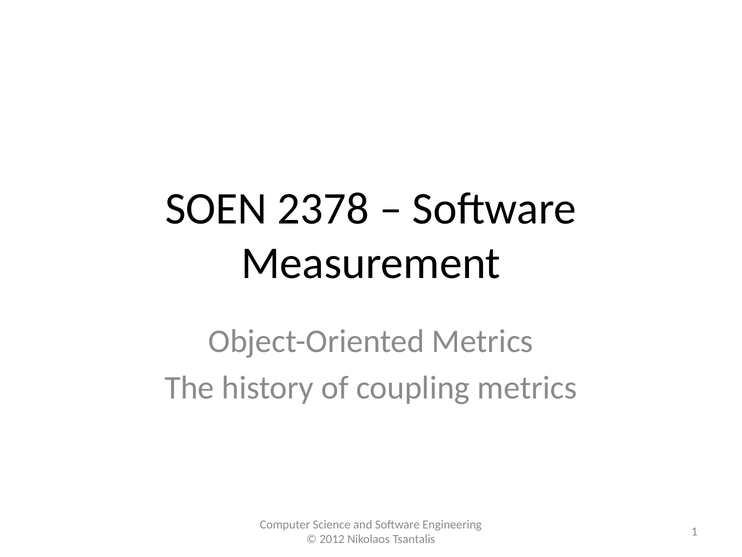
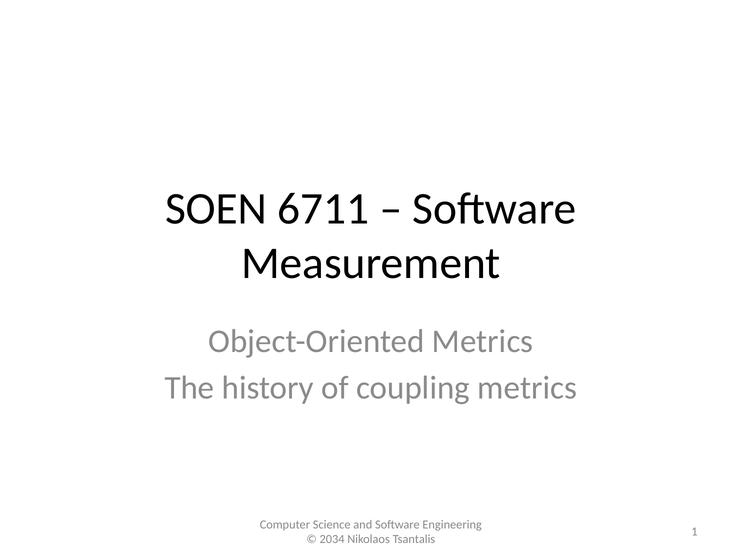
2378: 2378 -> 6711 (323, 208)
2012: 2012 -> 2034 (332, 539)
